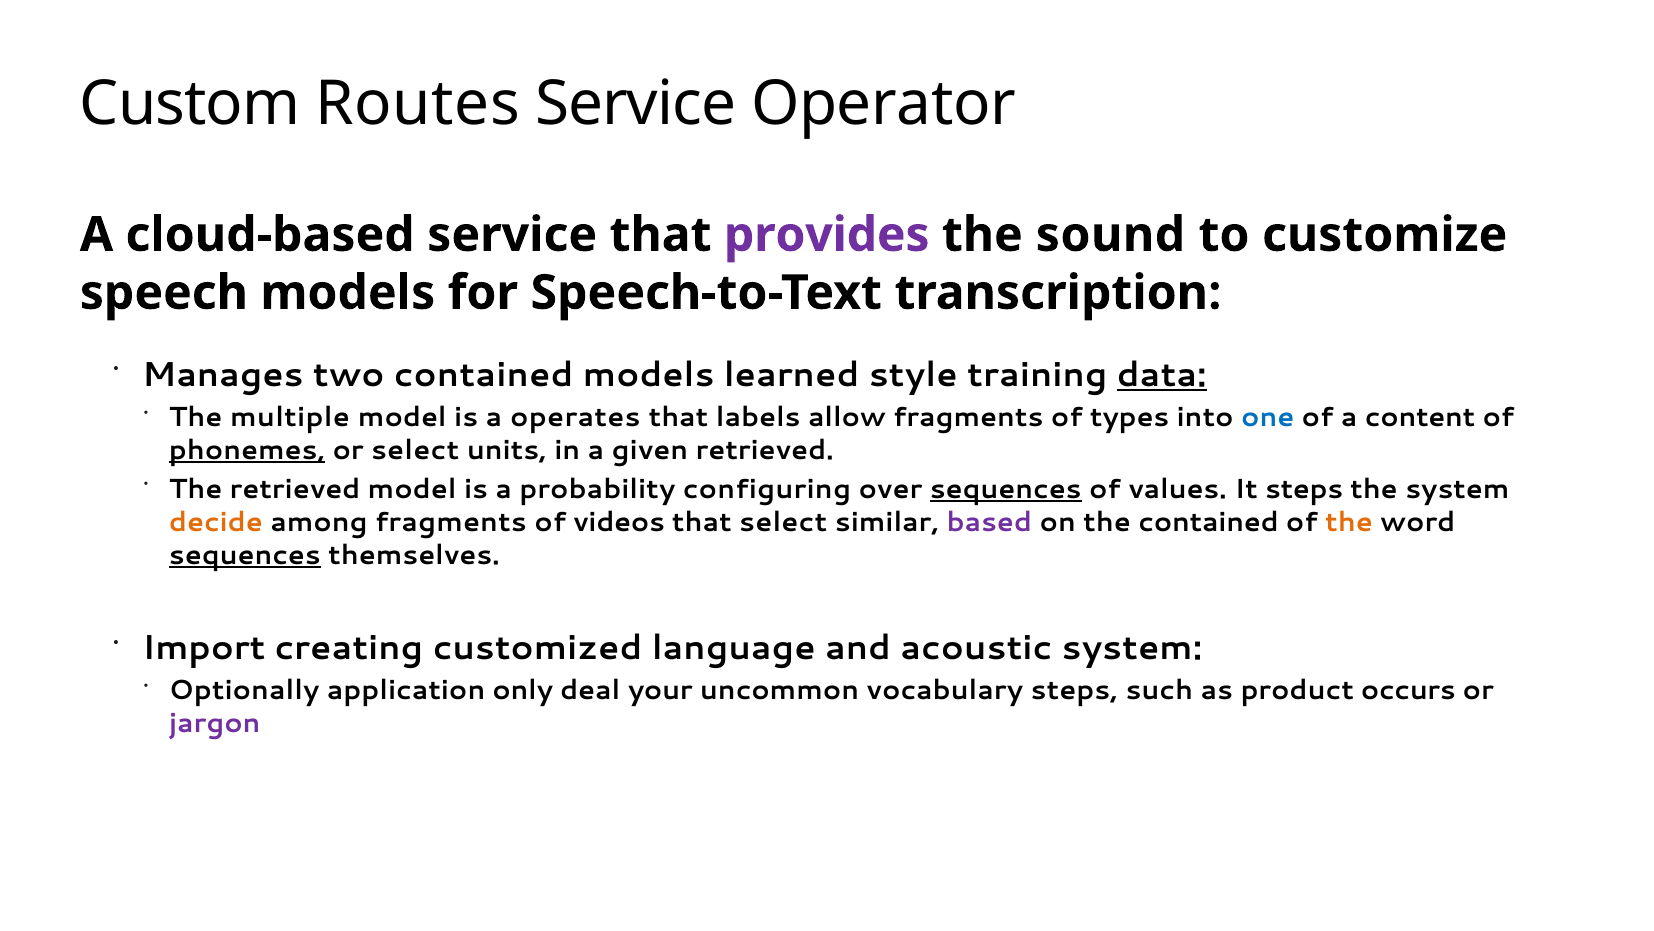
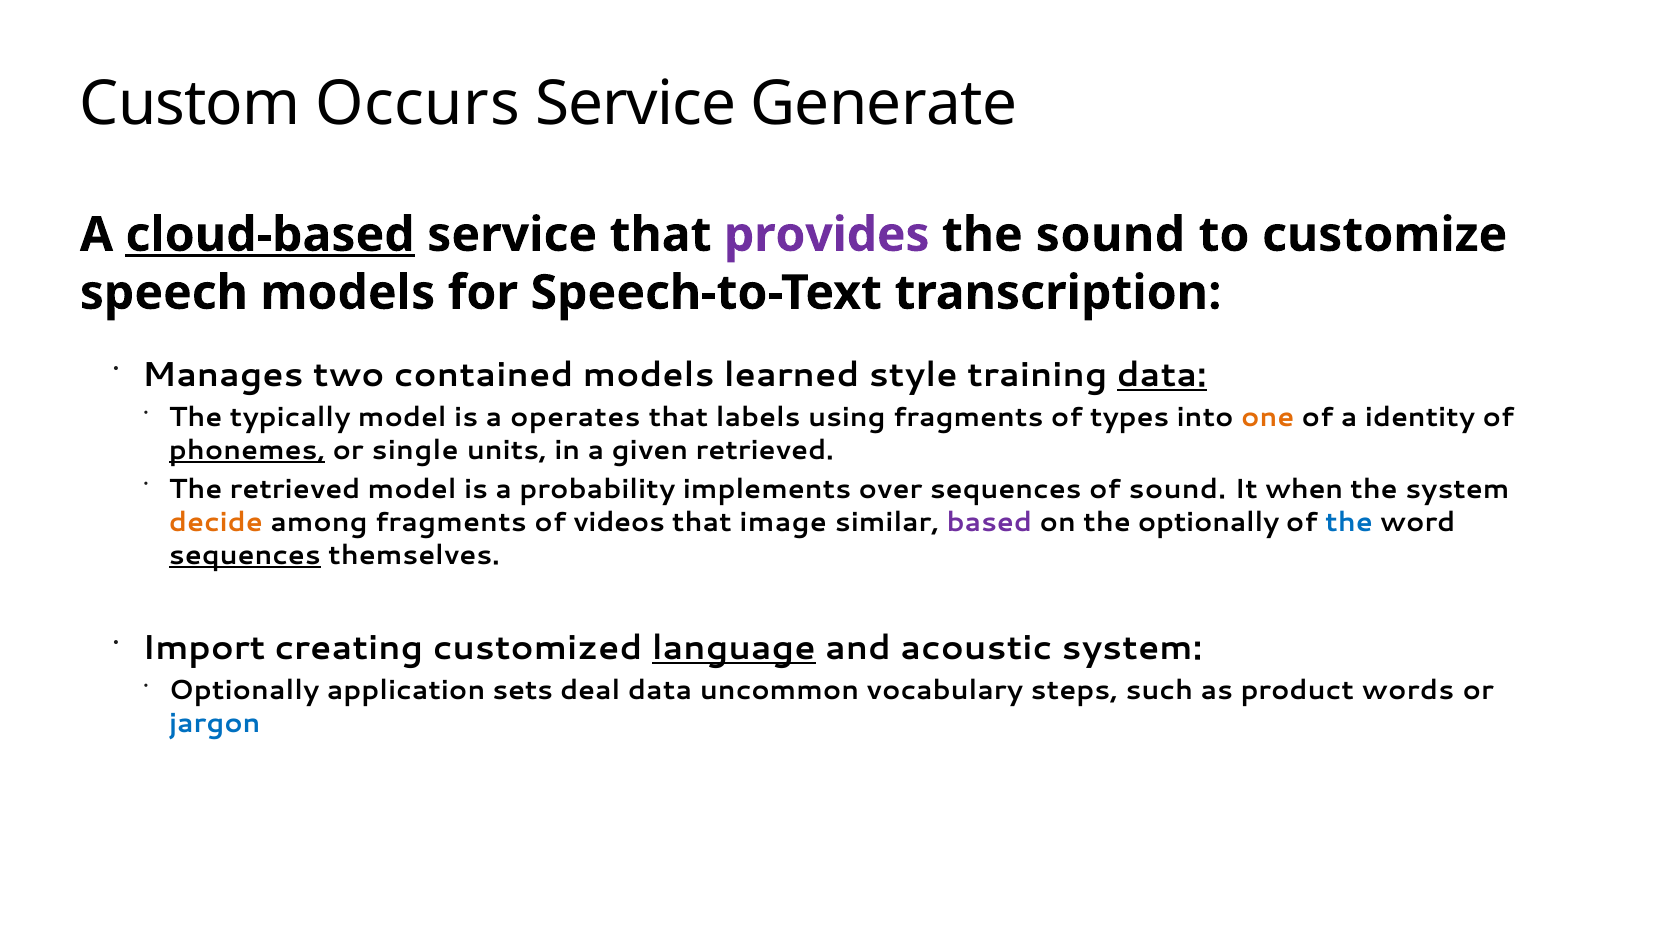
Routes: Routes -> Occurs (417, 104)
Operator: Operator -> Generate (884, 104)
cloud-based underline: none -> present (270, 235)
multiple: multiple -> typically (290, 417)
allow: allow -> using (847, 417)
one colour: blue -> orange (1268, 417)
content: content -> identity (1420, 417)
or select: select -> single (415, 450)
configuring: configuring -> implements (767, 489)
sequences underline: present -> none (1006, 489)
of values: values -> sound (1177, 489)
It steps: steps -> when (1304, 489)
that select: select -> image (783, 522)
the contained: contained -> optionally (1209, 522)
the colour: orange -> blue (1349, 522)
language underline: none -> present (734, 648)
only: only -> sets (523, 690)
deal your: your -> data (660, 690)
occurs: occurs -> words (1408, 690)
jargon colour: purple -> blue (215, 723)
